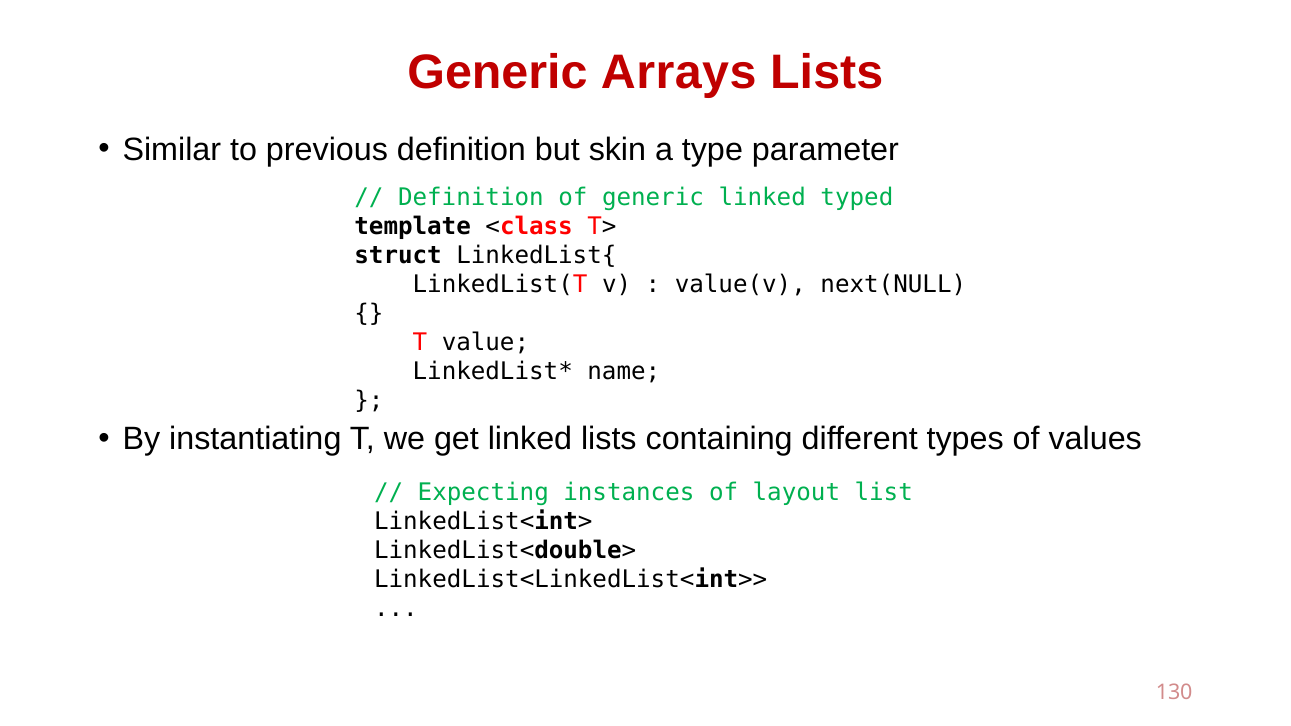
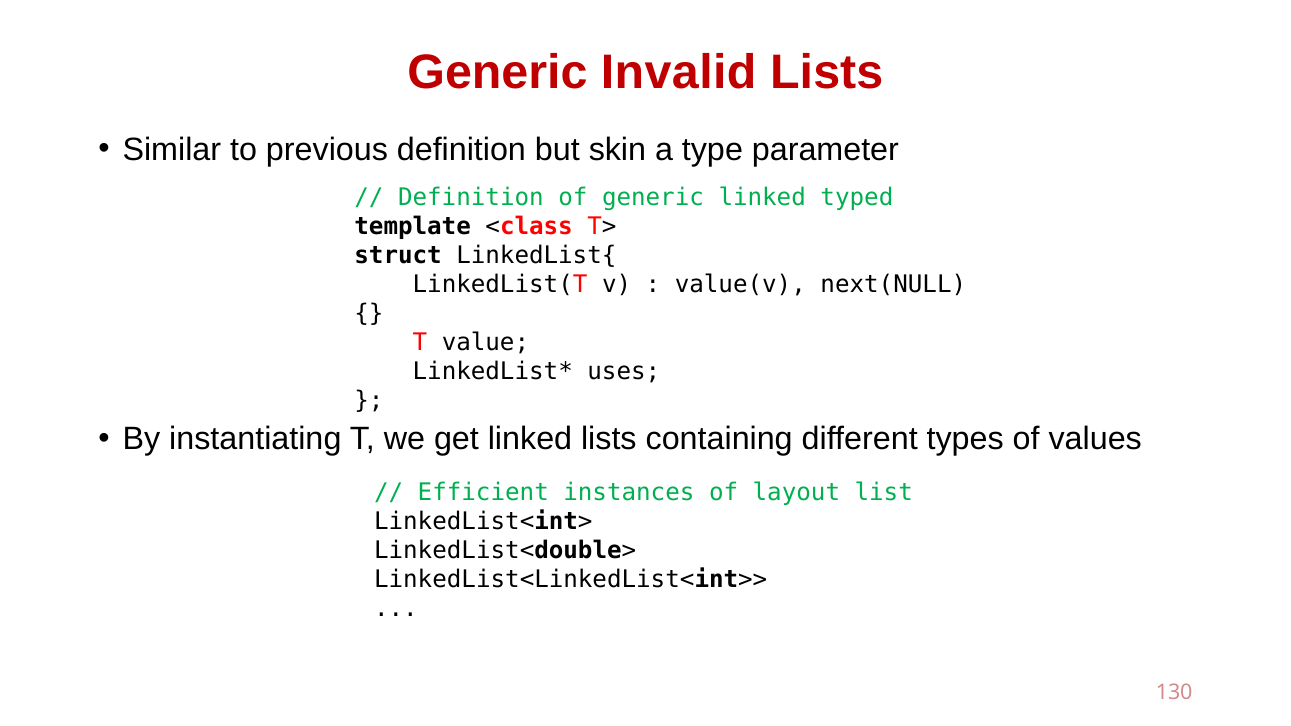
Arrays: Arrays -> Invalid (679, 72)
name: name -> uses (624, 371)
Expecting: Expecting -> Efficient (483, 493)
